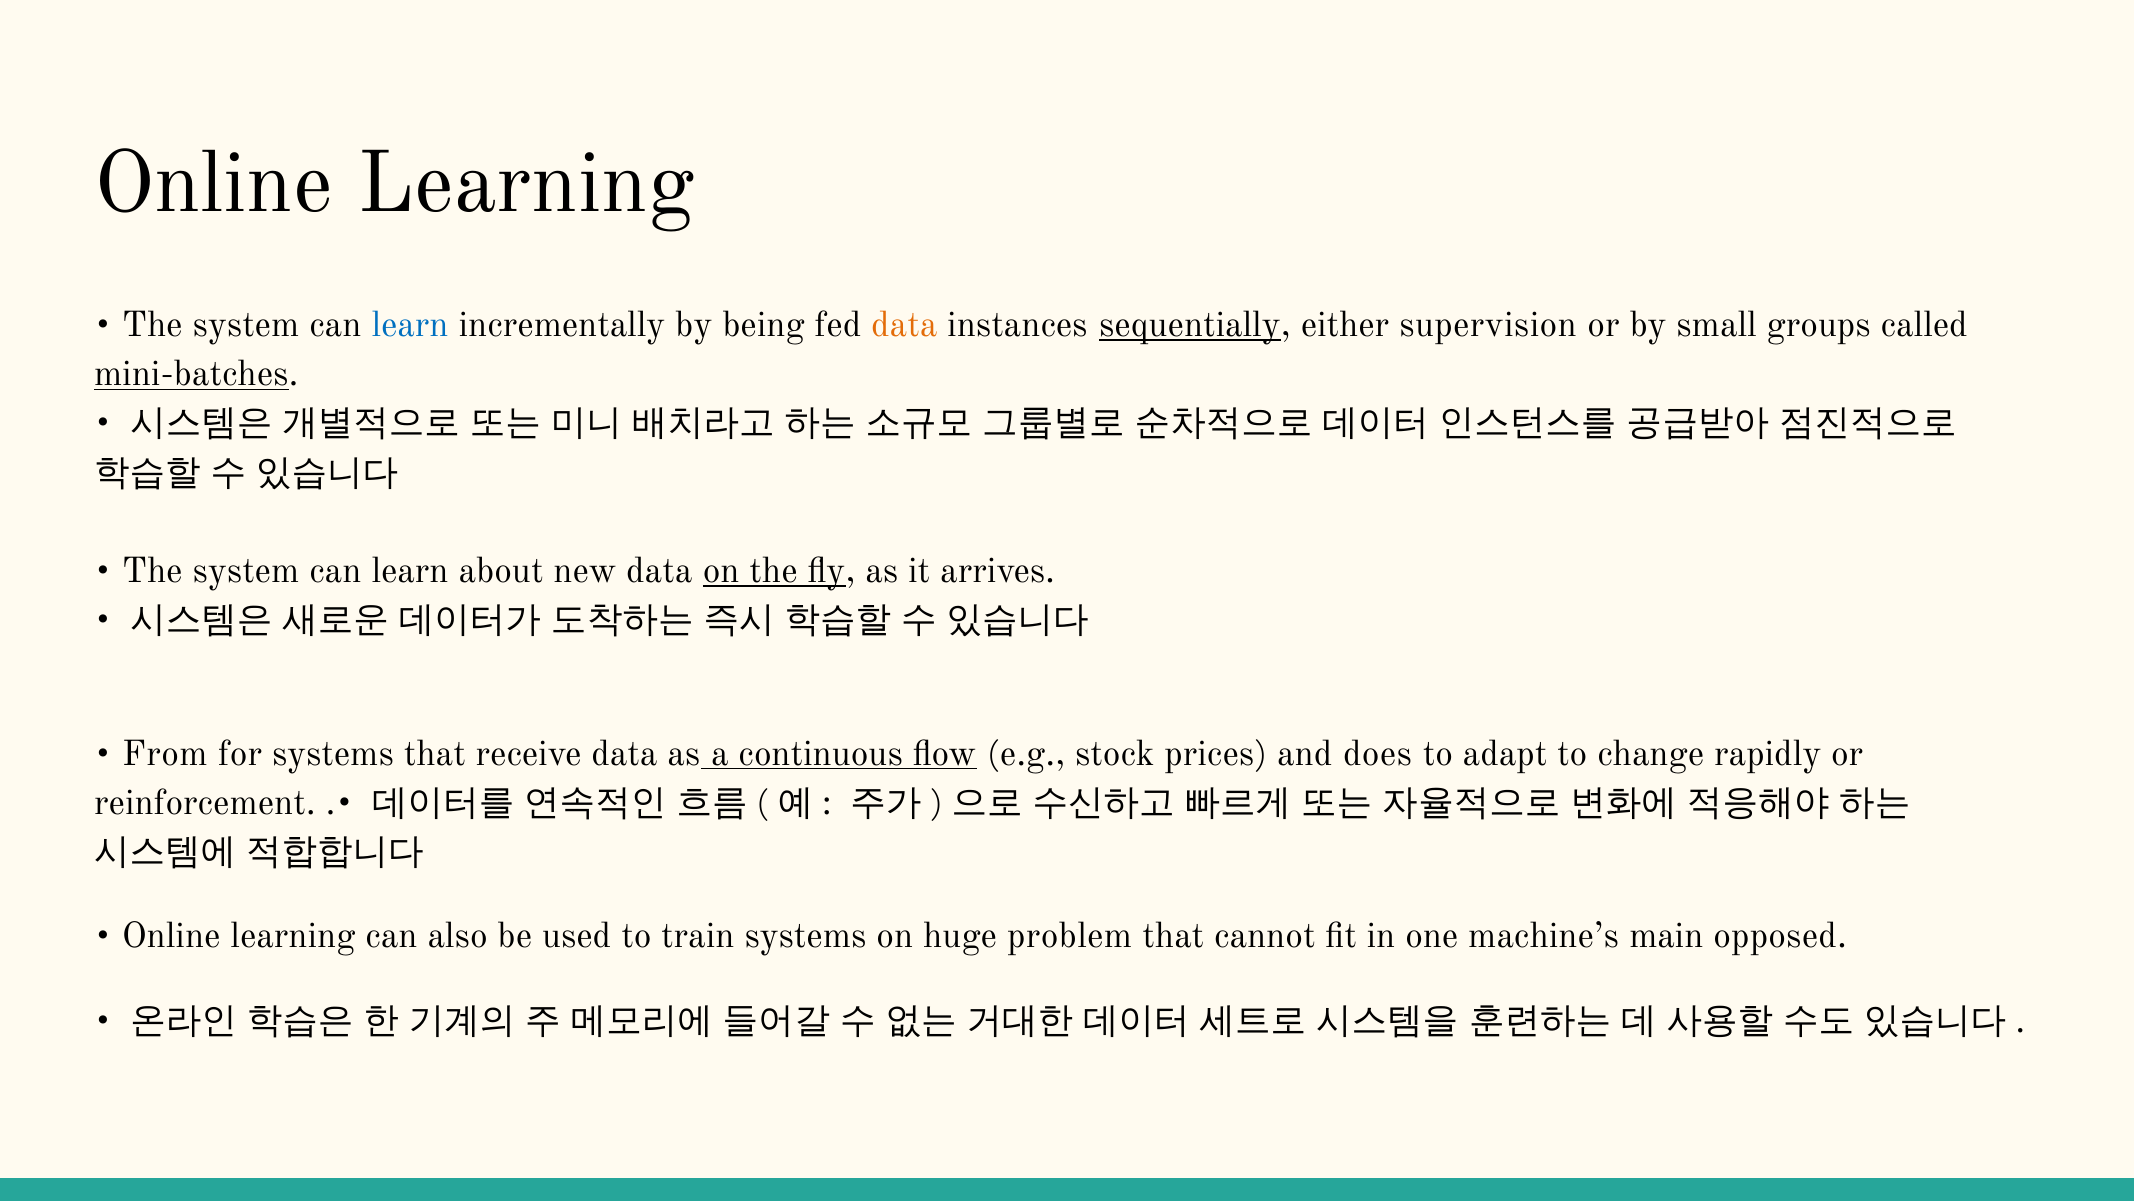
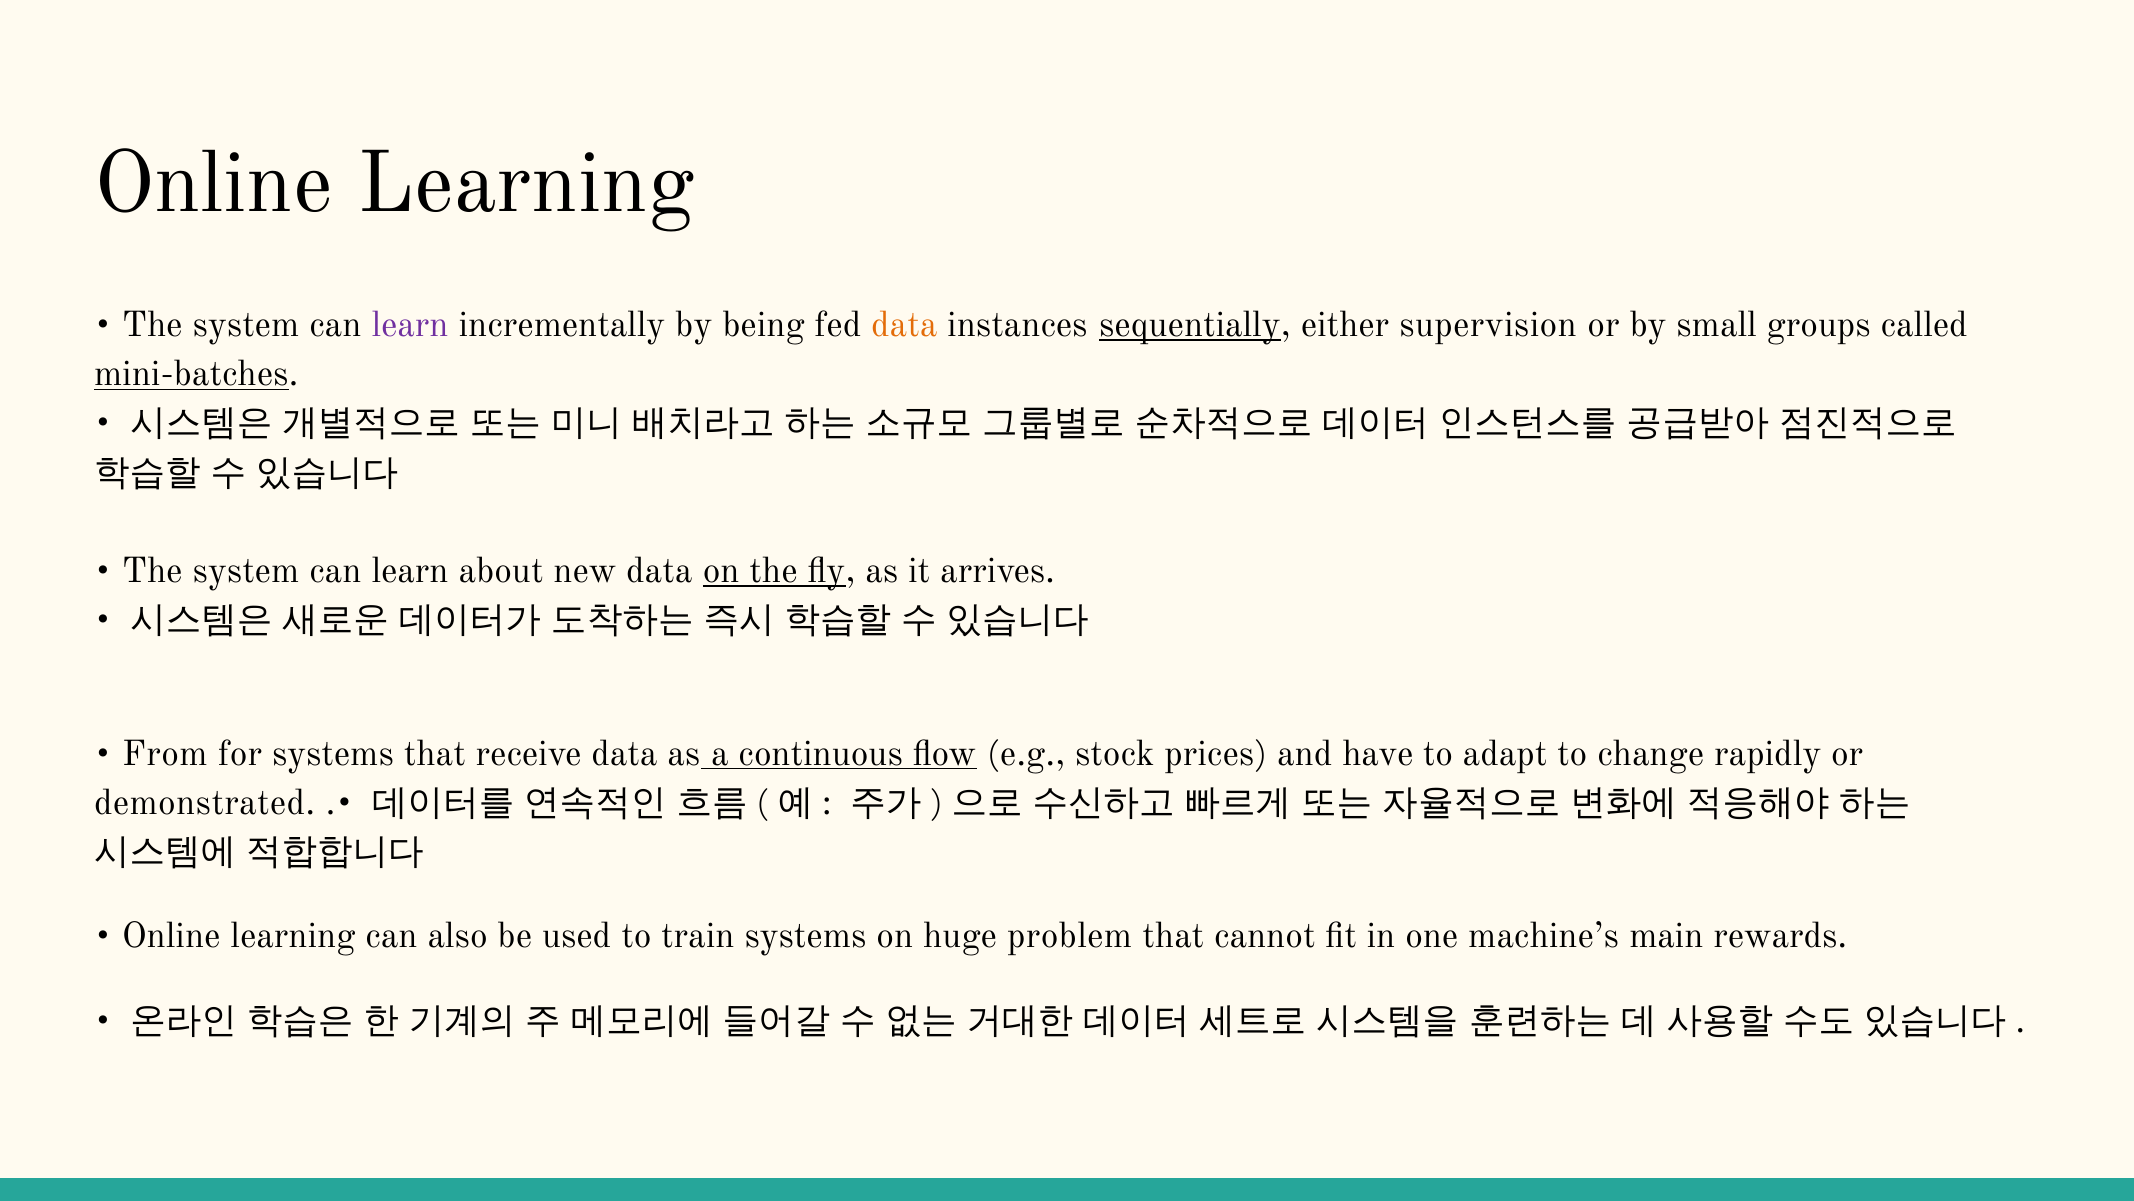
learn colour: blue -> purple (410, 325)
does: does -> have (1378, 753)
reinforcement: reinforcement -> demonstrated (205, 802)
opposed: opposed -> rewards (1780, 936)
